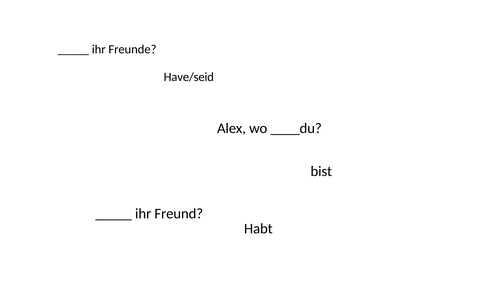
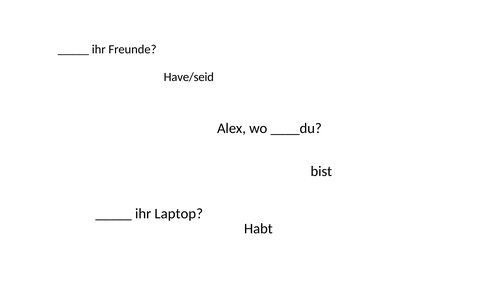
Freund: Freund -> Laptop (179, 214)
